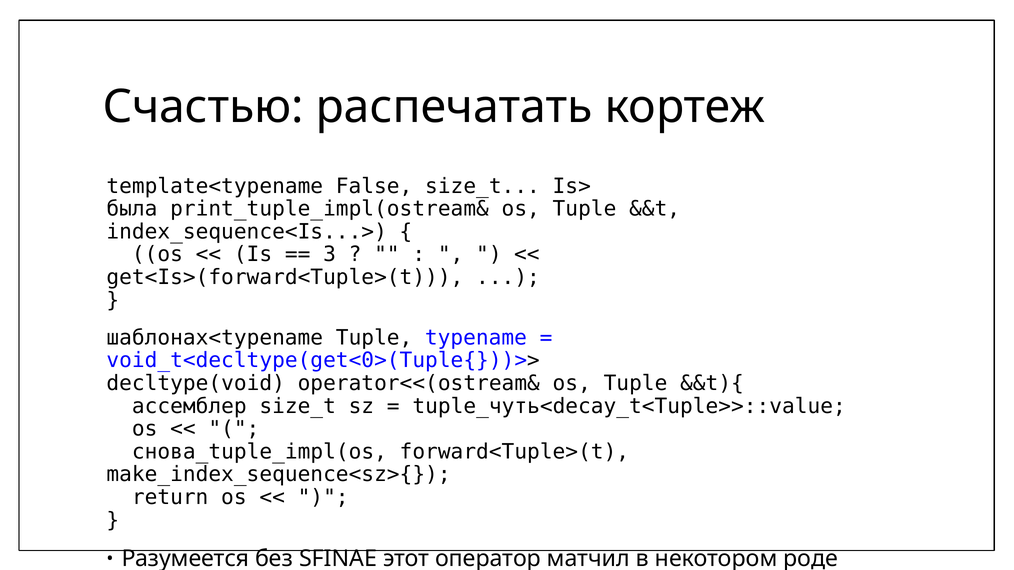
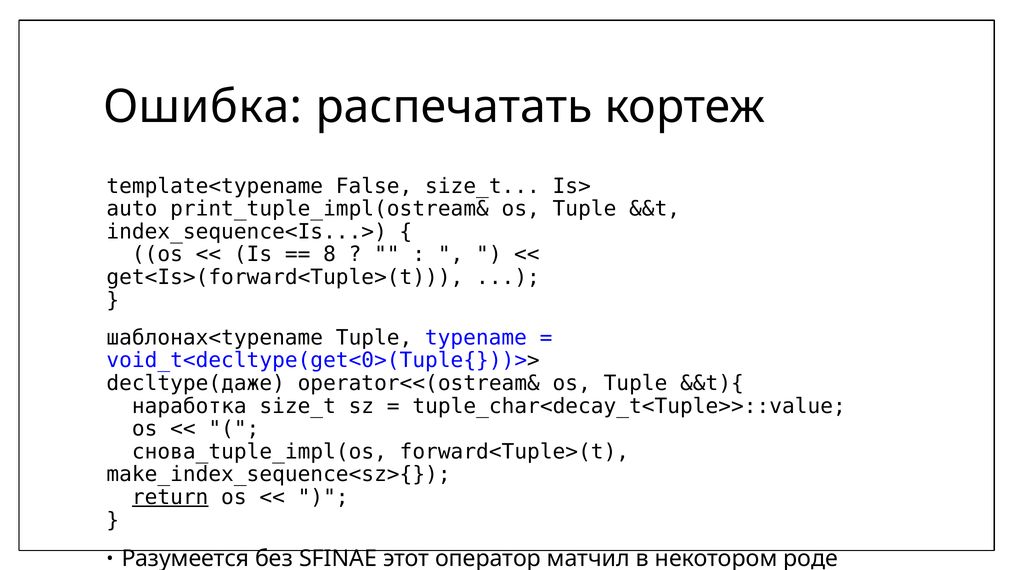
Счастью: Счастью -> Ошибка (203, 107)
была: была -> auto (132, 209)
3: 3 -> 8 (330, 255)
decltype(void: decltype(void -> decltype(даже (196, 384)
ассемблер: ассемблер -> наработка (189, 406)
tuple_чуть<decay_t<Tuple>>::value: tuple_чуть<decay_t<Tuple>>::value -> tuple_char<decay_t<Tuple>>::value (629, 406)
return underline: none -> present (170, 498)
